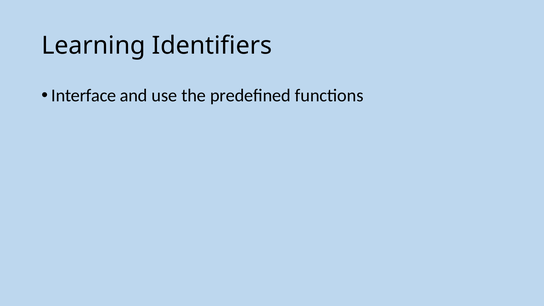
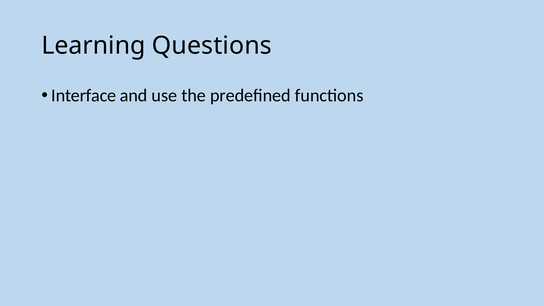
Identifiers: Identifiers -> Questions (212, 46)
